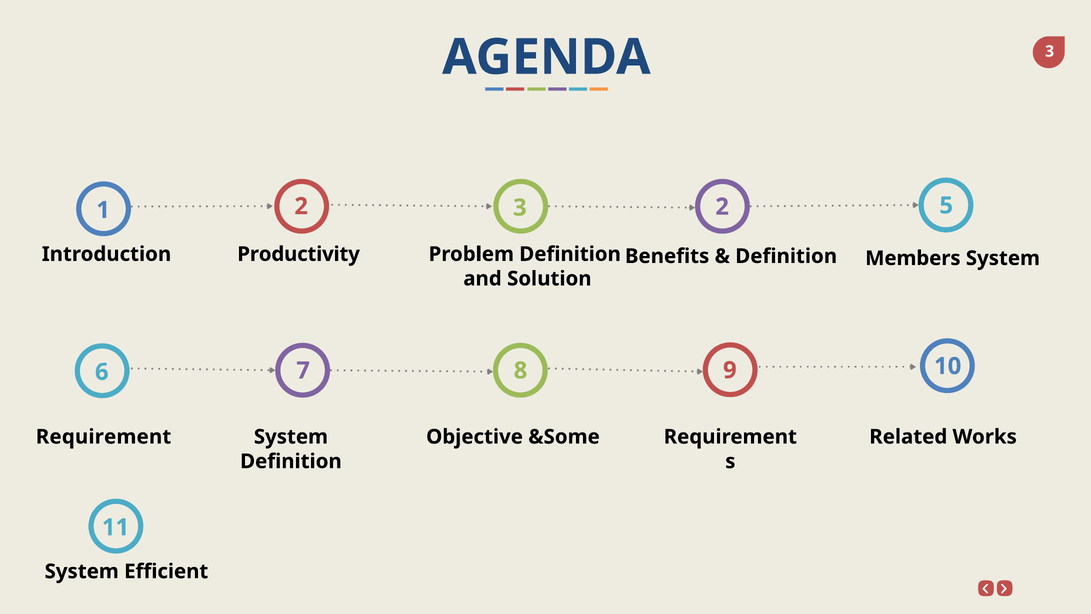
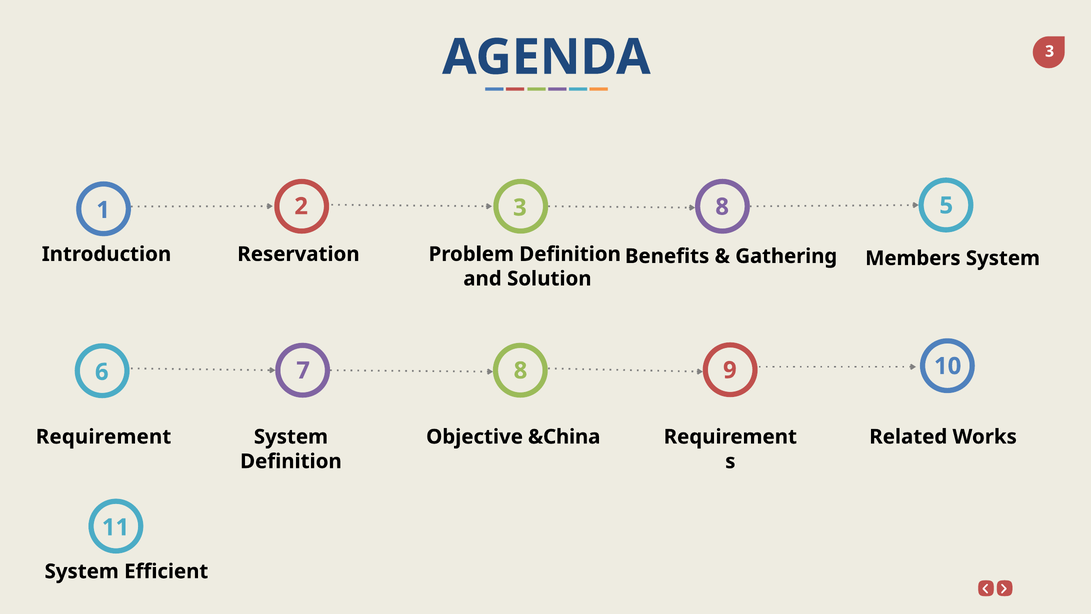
3 2: 2 -> 8 (722, 207)
Productivity: Productivity -> Reservation (298, 254)
Definition: Definition -> Gathering (786, 256)
&Some: &Some -> &China (564, 437)
